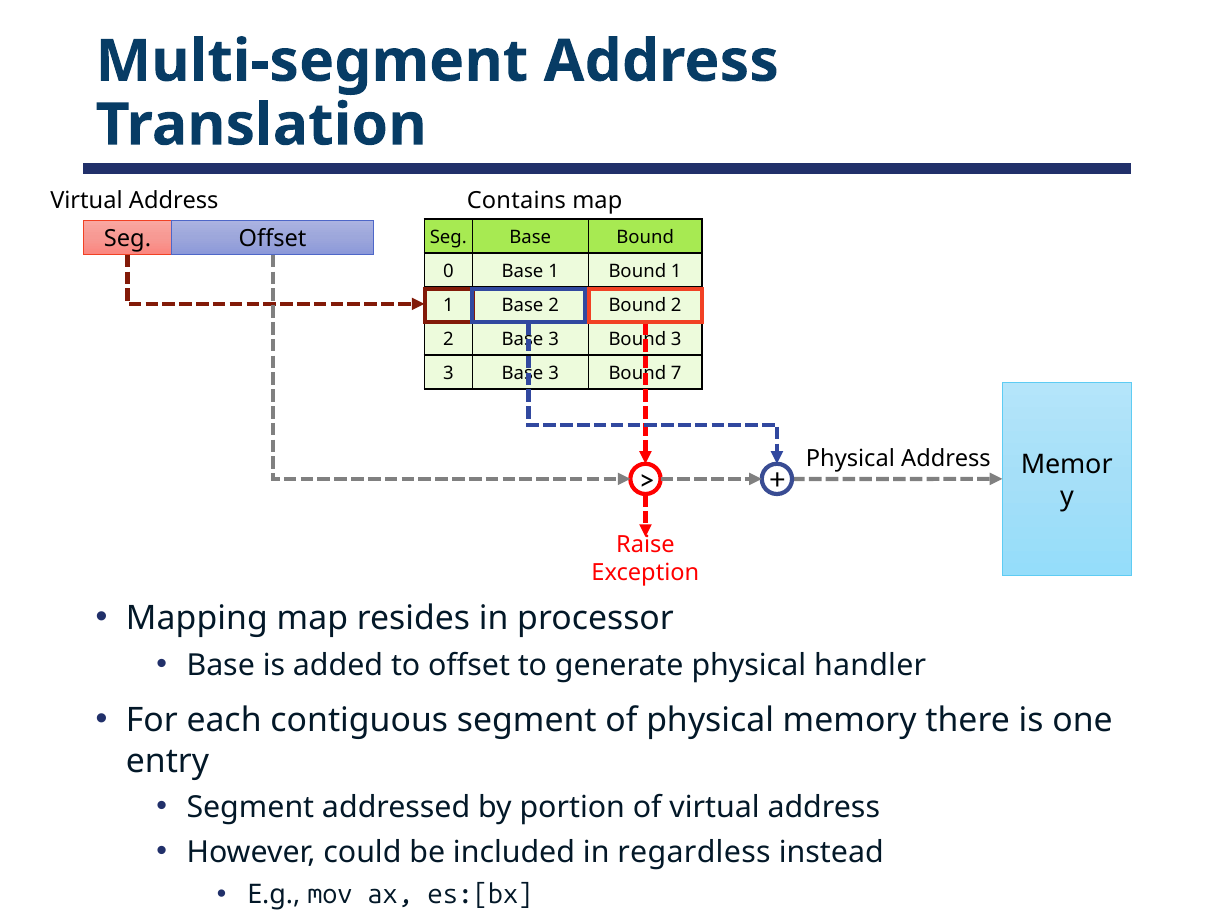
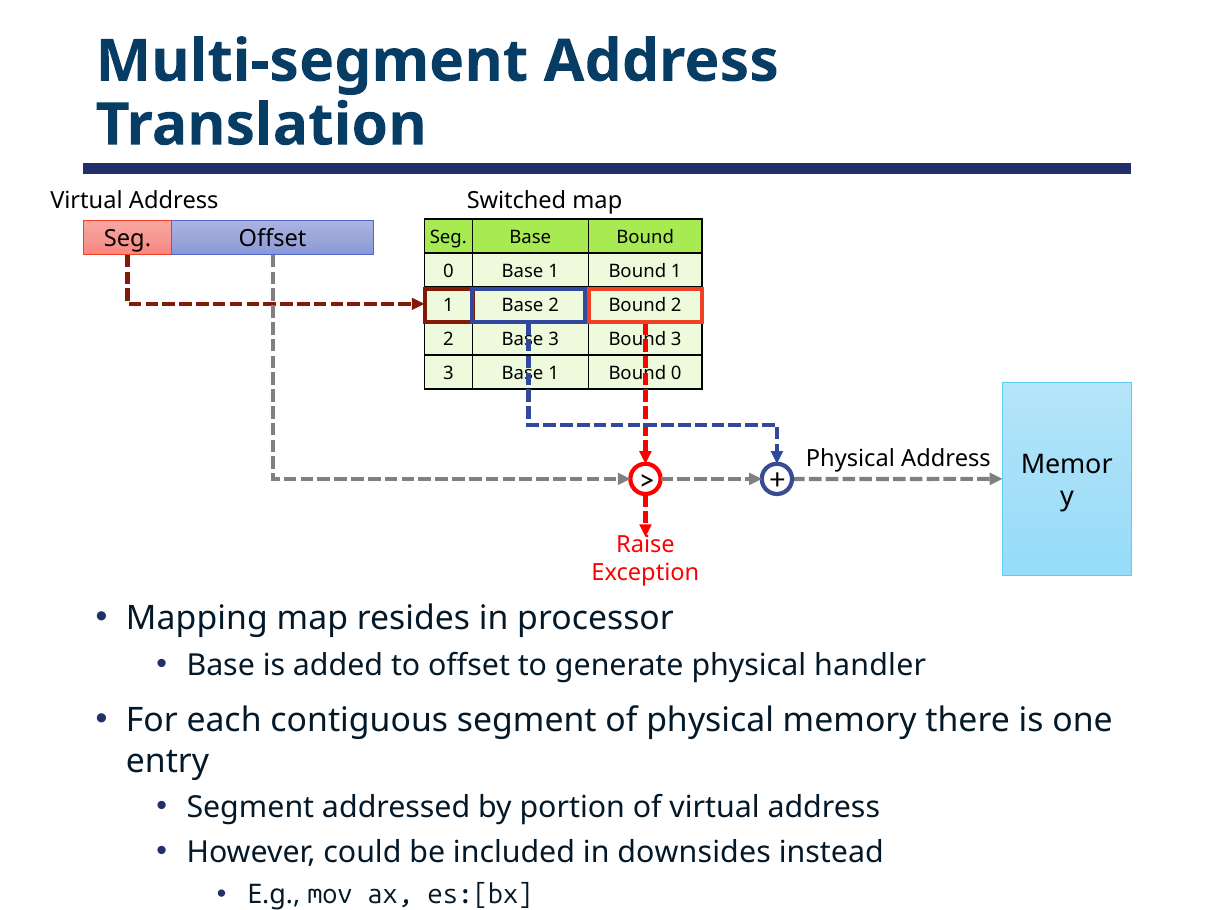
Contains: Contains -> Switched (517, 201)
3 Base 3: 3 -> 1 (554, 373)
7: 7 -> 0 (676, 373)
regardless: regardless -> downsides (694, 853)
